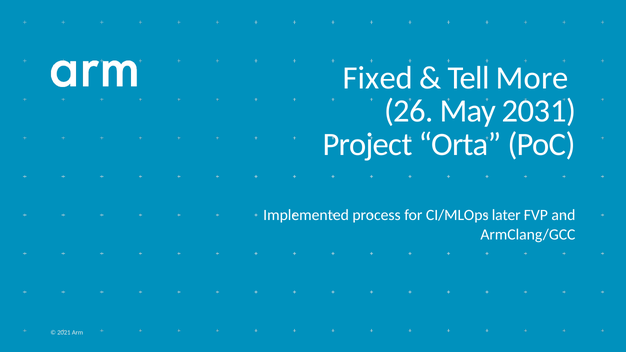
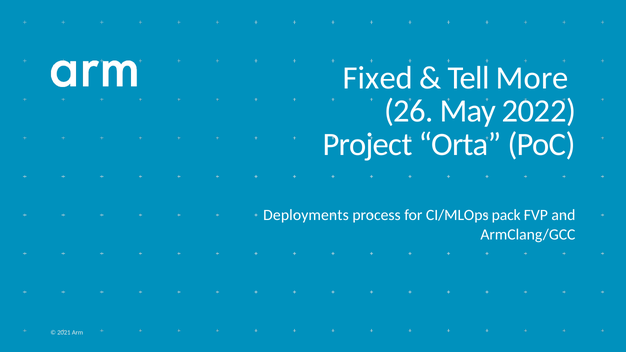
2031: 2031 -> 2022 (539, 111)
Implemented: Implemented -> Deployments (306, 215)
later: later -> pack (506, 215)
